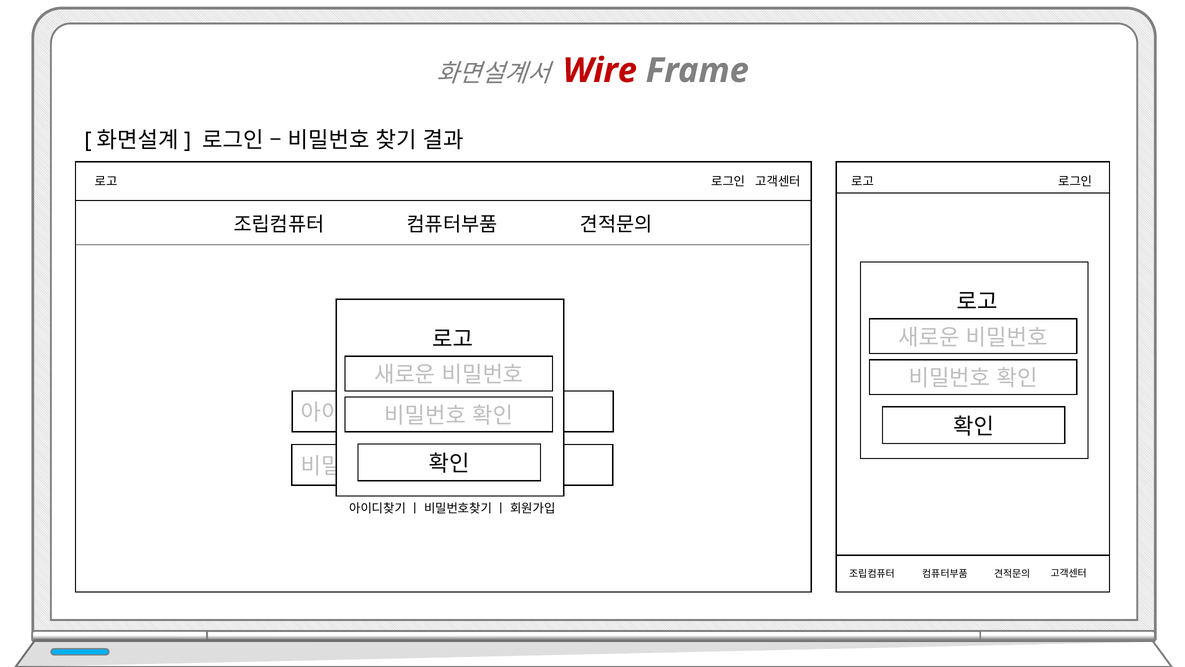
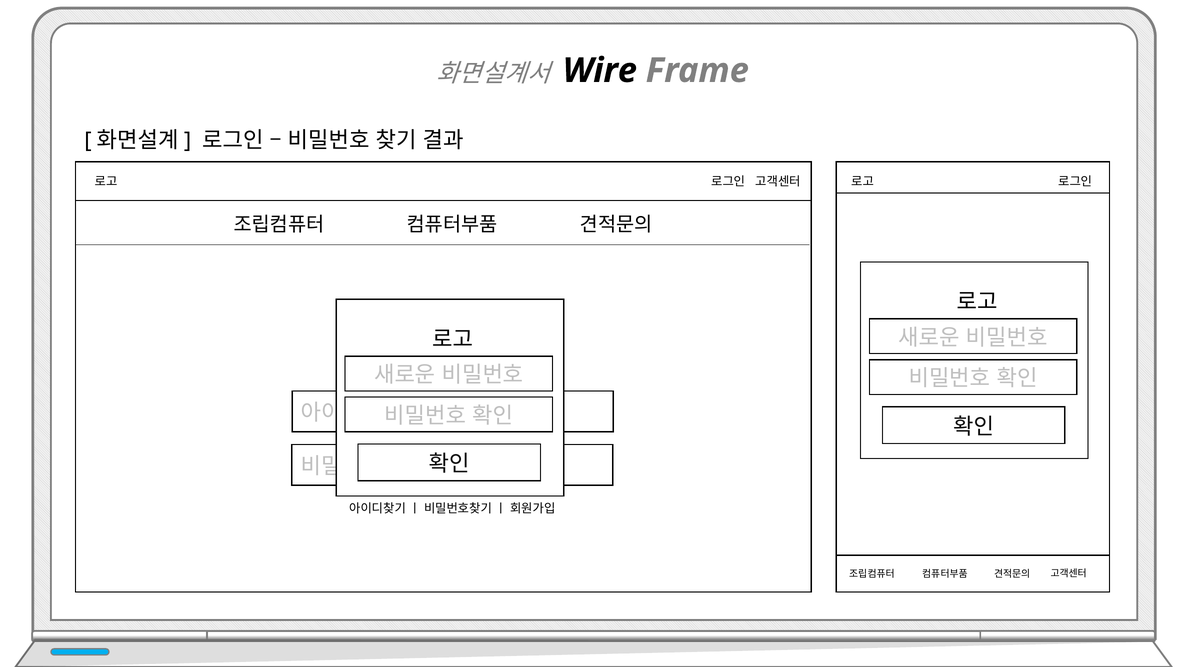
Wire colour: red -> black (600, 71)
